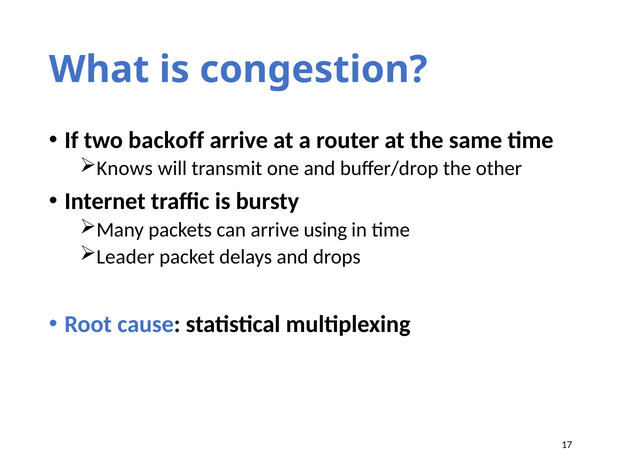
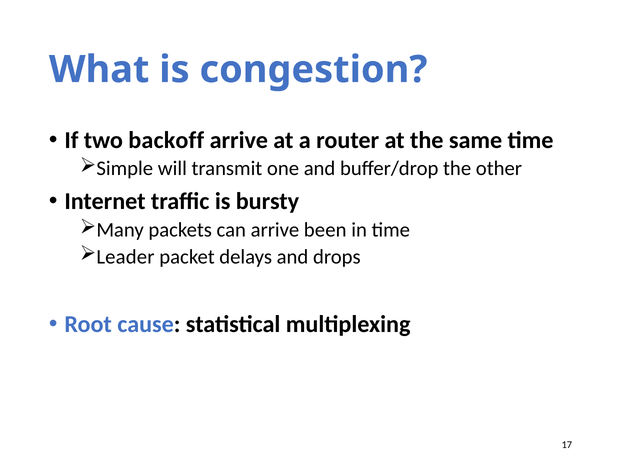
Knows: Knows -> Simple (125, 169)
using: using -> been (325, 230)
